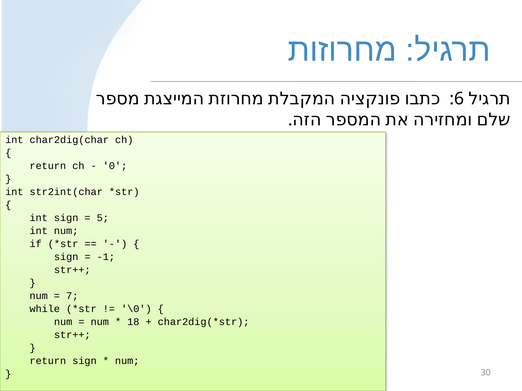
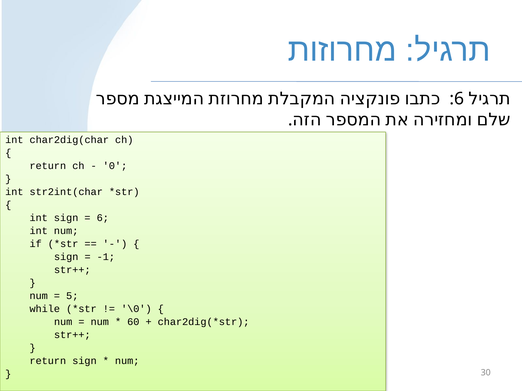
5: 5 -> 6 (103, 218)
7: 7 -> 5 (72, 296)
18: 18 -> 60 (133, 322)
